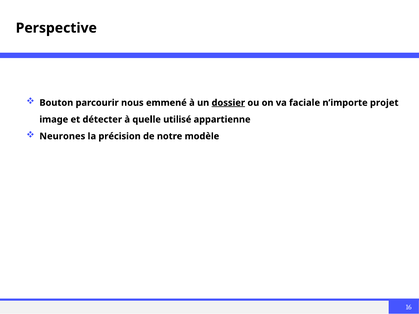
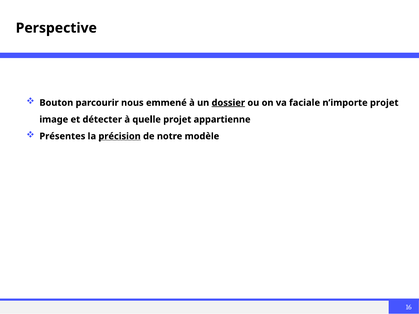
quelle utilisé: utilisé -> projet (177, 120)
Neurones: Neurones -> Présentes (62, 136)
précision underline: none -> present (120, 136)
